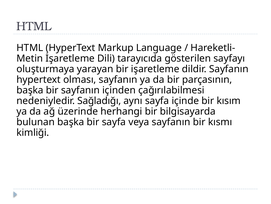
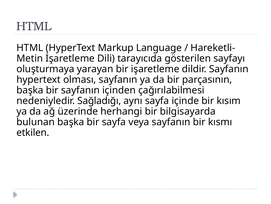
kimliği: kimliği -> etkilen (33, 132)
